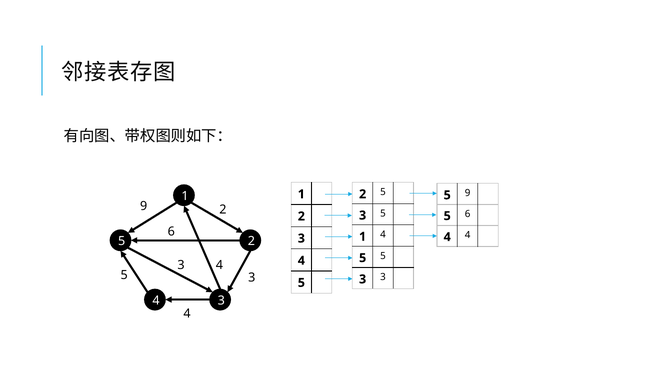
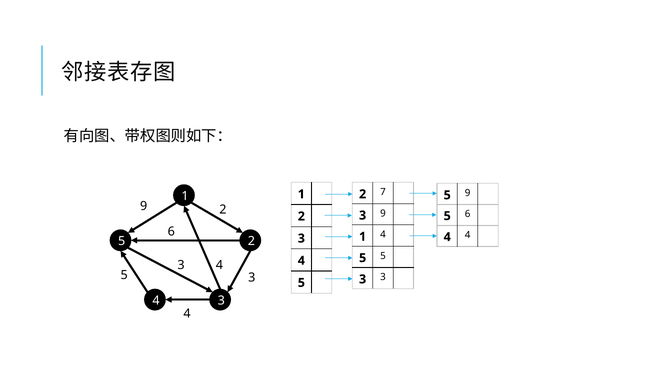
2 5: 5 -> 7 (383, 192)
5: 5 -> 9 (383, 213)
